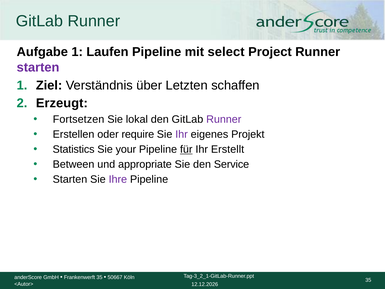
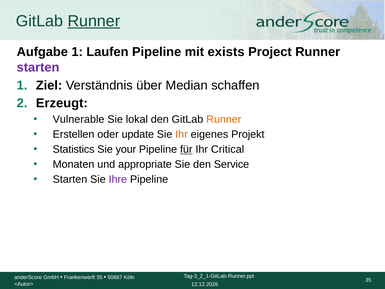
Runner underline: none -> present (94, 21)
select: select -> exists (226, 52)
Letzten: Letzten -> Median (187, 85)
Fortsetzen: Fortsetzen -> Vulnerable (79, 119)
Runner colour: purple -> orange (224, 119)
require: require -> update (138, 134)
Ihr colour: purple -> orange (182, 134)
Erstellt: Erstellt -> Critical (228, 149)
Between: Between -> Monaten (74, 164)
